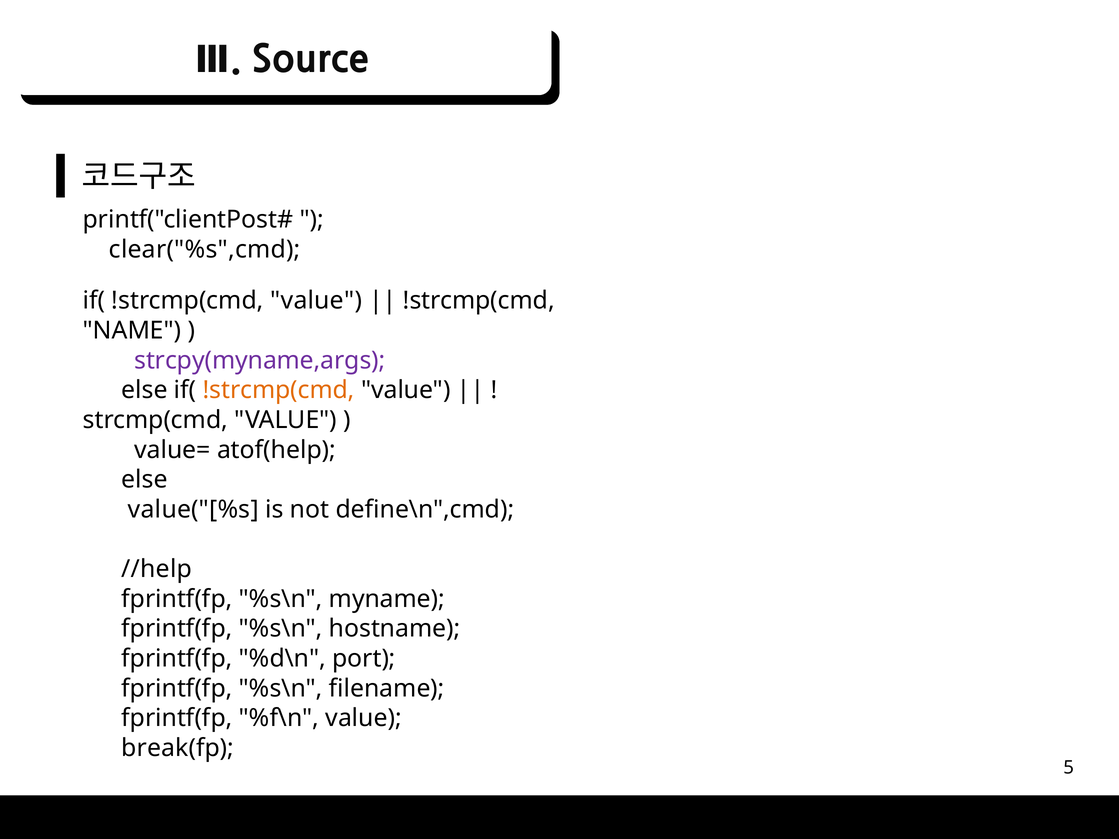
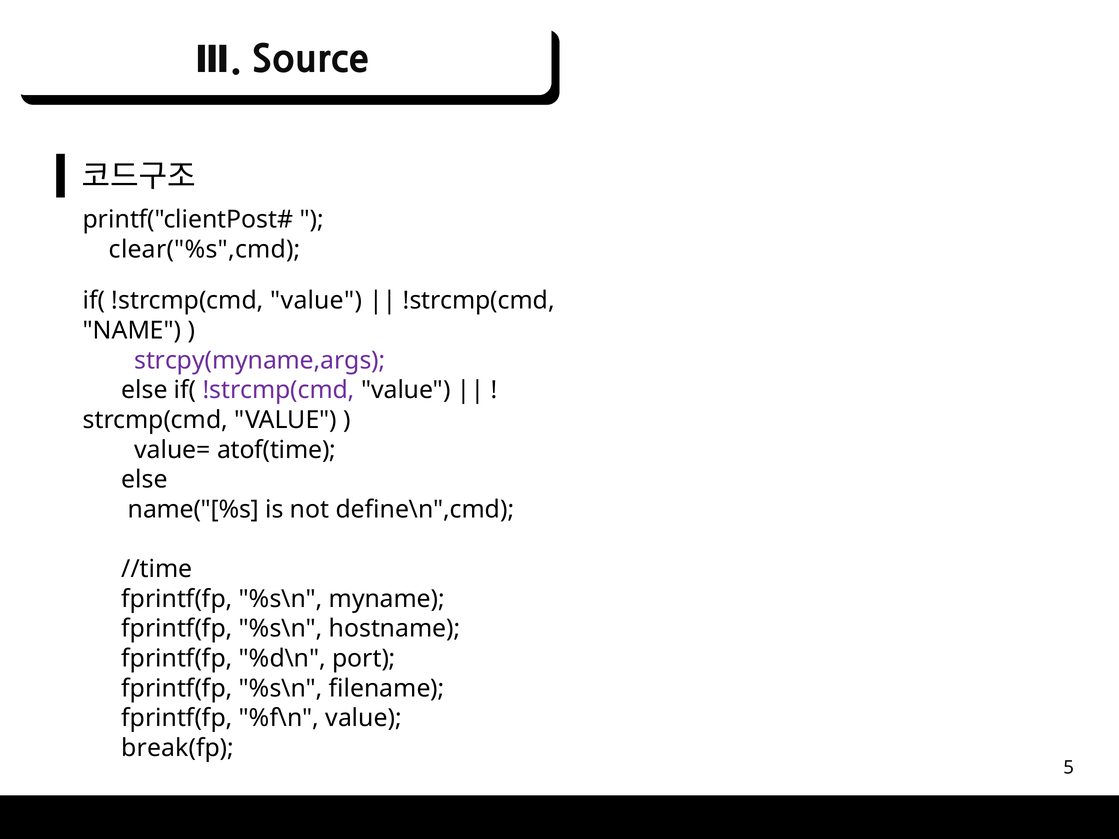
!strcmp(cmd colour: orange -> purple (279, 390)
atof(help: atof(help -> atof(time (277, 450)
value("[%s: value("[%s -> name("[%s (194, 510)
//help: //help -> //time (157, 569)
